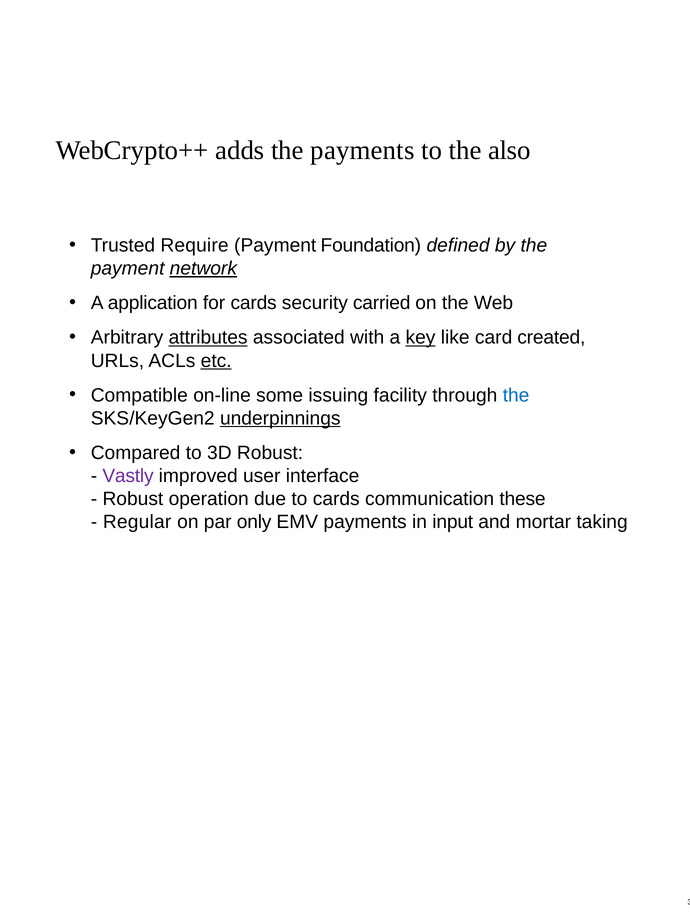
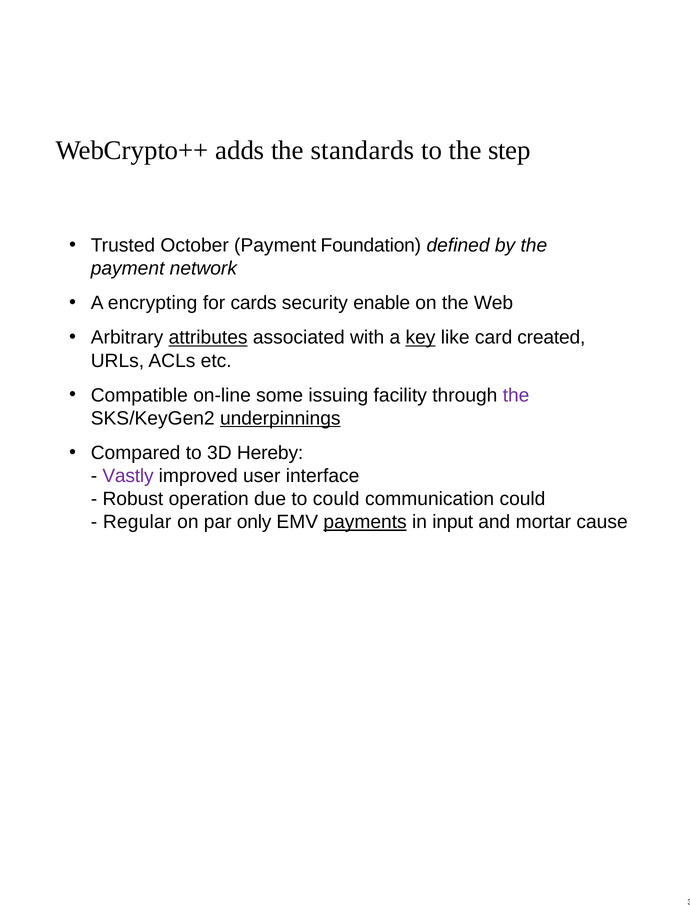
the payments: payments -> standards (362, 150)
also: also -> step (509, 150)
Require: Require -> October (195, 245)
network underline: present -> none (203, 268)
application: application -> encrypting (153, 303)
carried: carried -> enable (382, 303)
etc underline: present -> none (216, 360)
the colour: blue -> purple (516, 395)
3D Robust: Robust -> Hereby (270, 452)
to cards: cards -> could (336, 498)
communication these: these -> could (522, 498)
payments underline: none -> present (365, 521)
taking: taking -> cause (602, 521)
